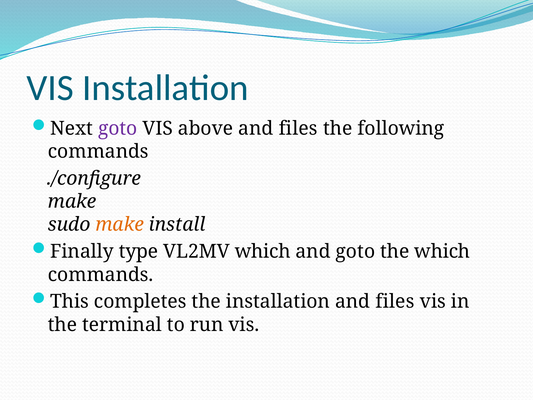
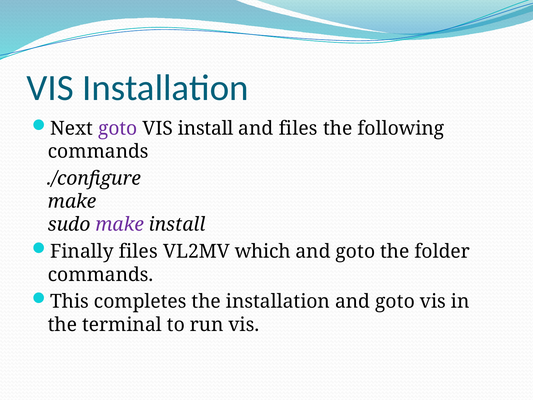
VIS above: above -> install (206, 128)
make colour: orange -> purple (120, 224)
Finally type: type -> files (138, 251)
the which: which -> folder (442, 251)
installation and files: files -> goto (395, 301)
